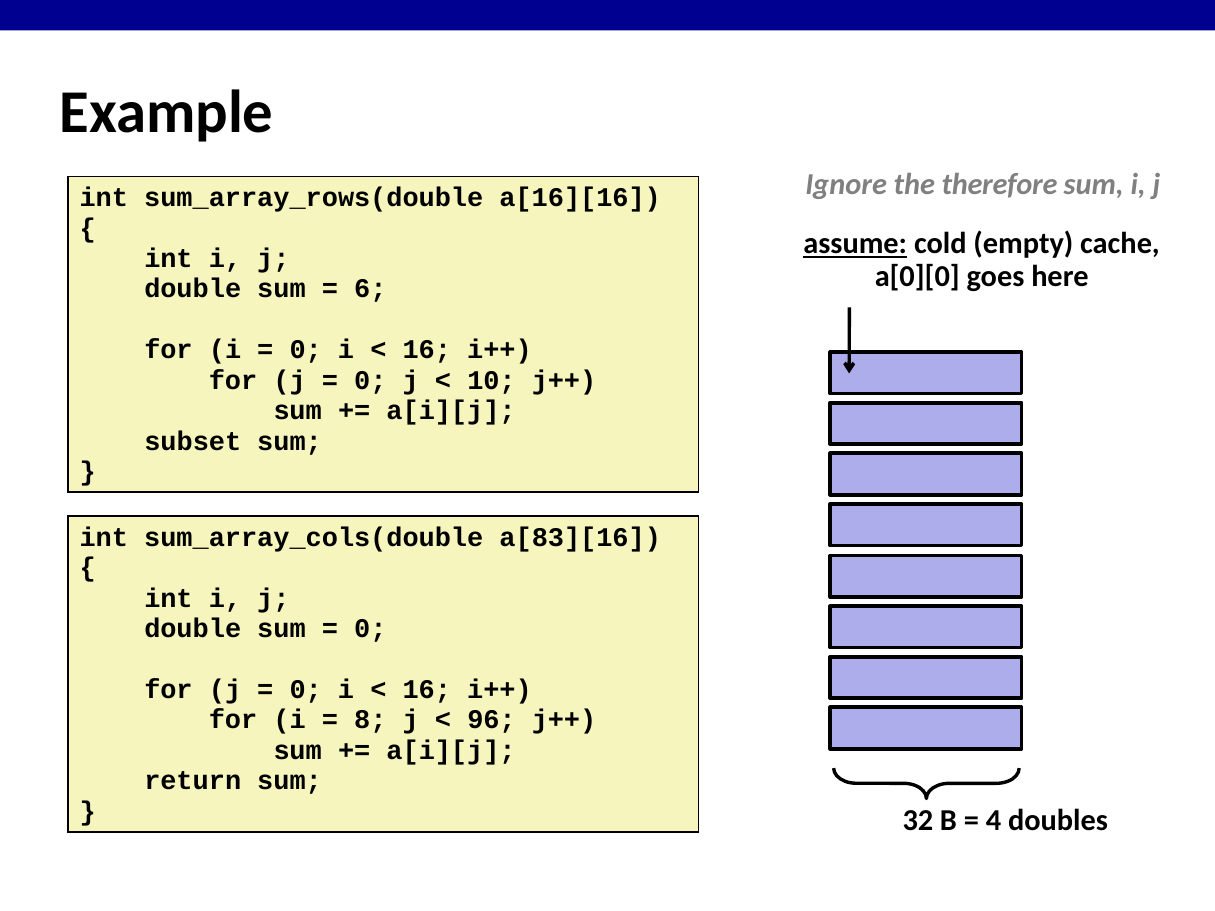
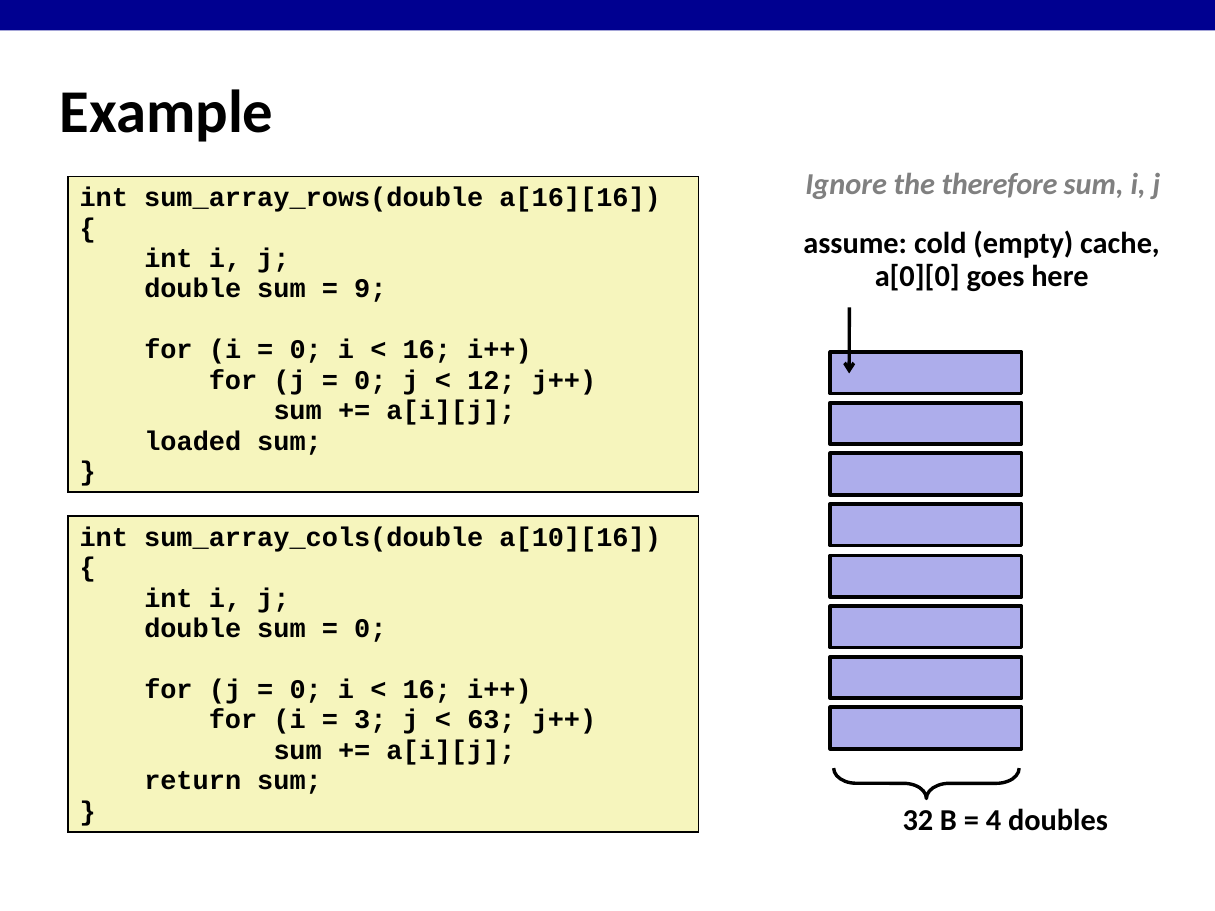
assume underline: present -> none (855, 244)
6: 6 -> 9 (370, 289)
10: 10 -> 12 (491, 380)
subset: subset -> loaded (193, 441)
a[83][16: a[83][16 -> a[10][16 (580, 538)
8: 8 -> 3 (370, 720)
96: 96 -> 63 (491, 720)
